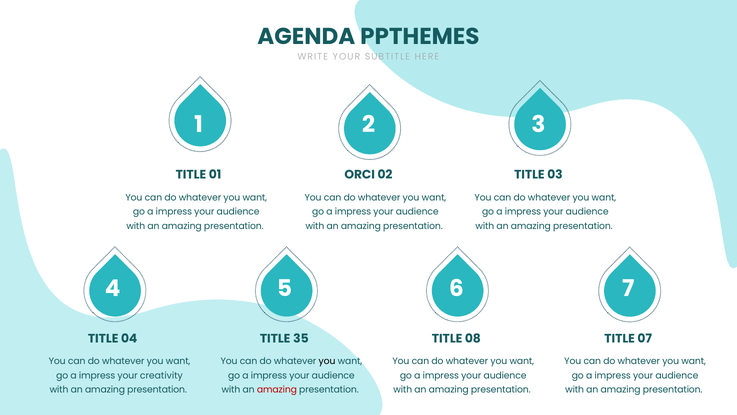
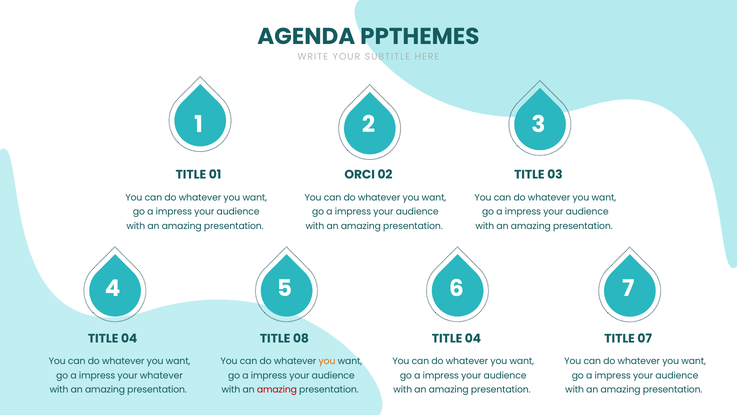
35: 35 -> 08 (301, 338)
08: 08 -> 04 (473, 338)
you colour: black -> orange (327, 361)
your creativity: creativity -> whatever (161, 375)
